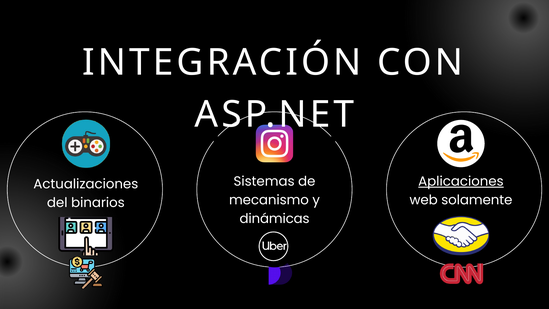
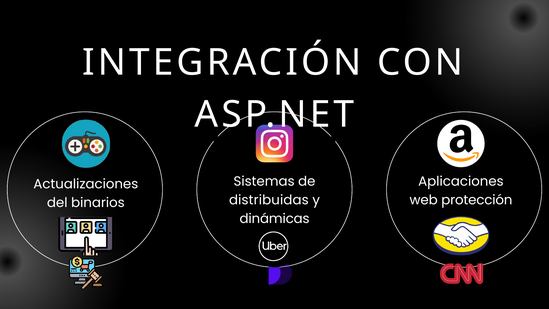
Aplicaciones underline: present -> none (461, 181)
mecanismo: mecanismo -> distribuidas (269, 200)
solamente: solamente -> protección (477, 200)
